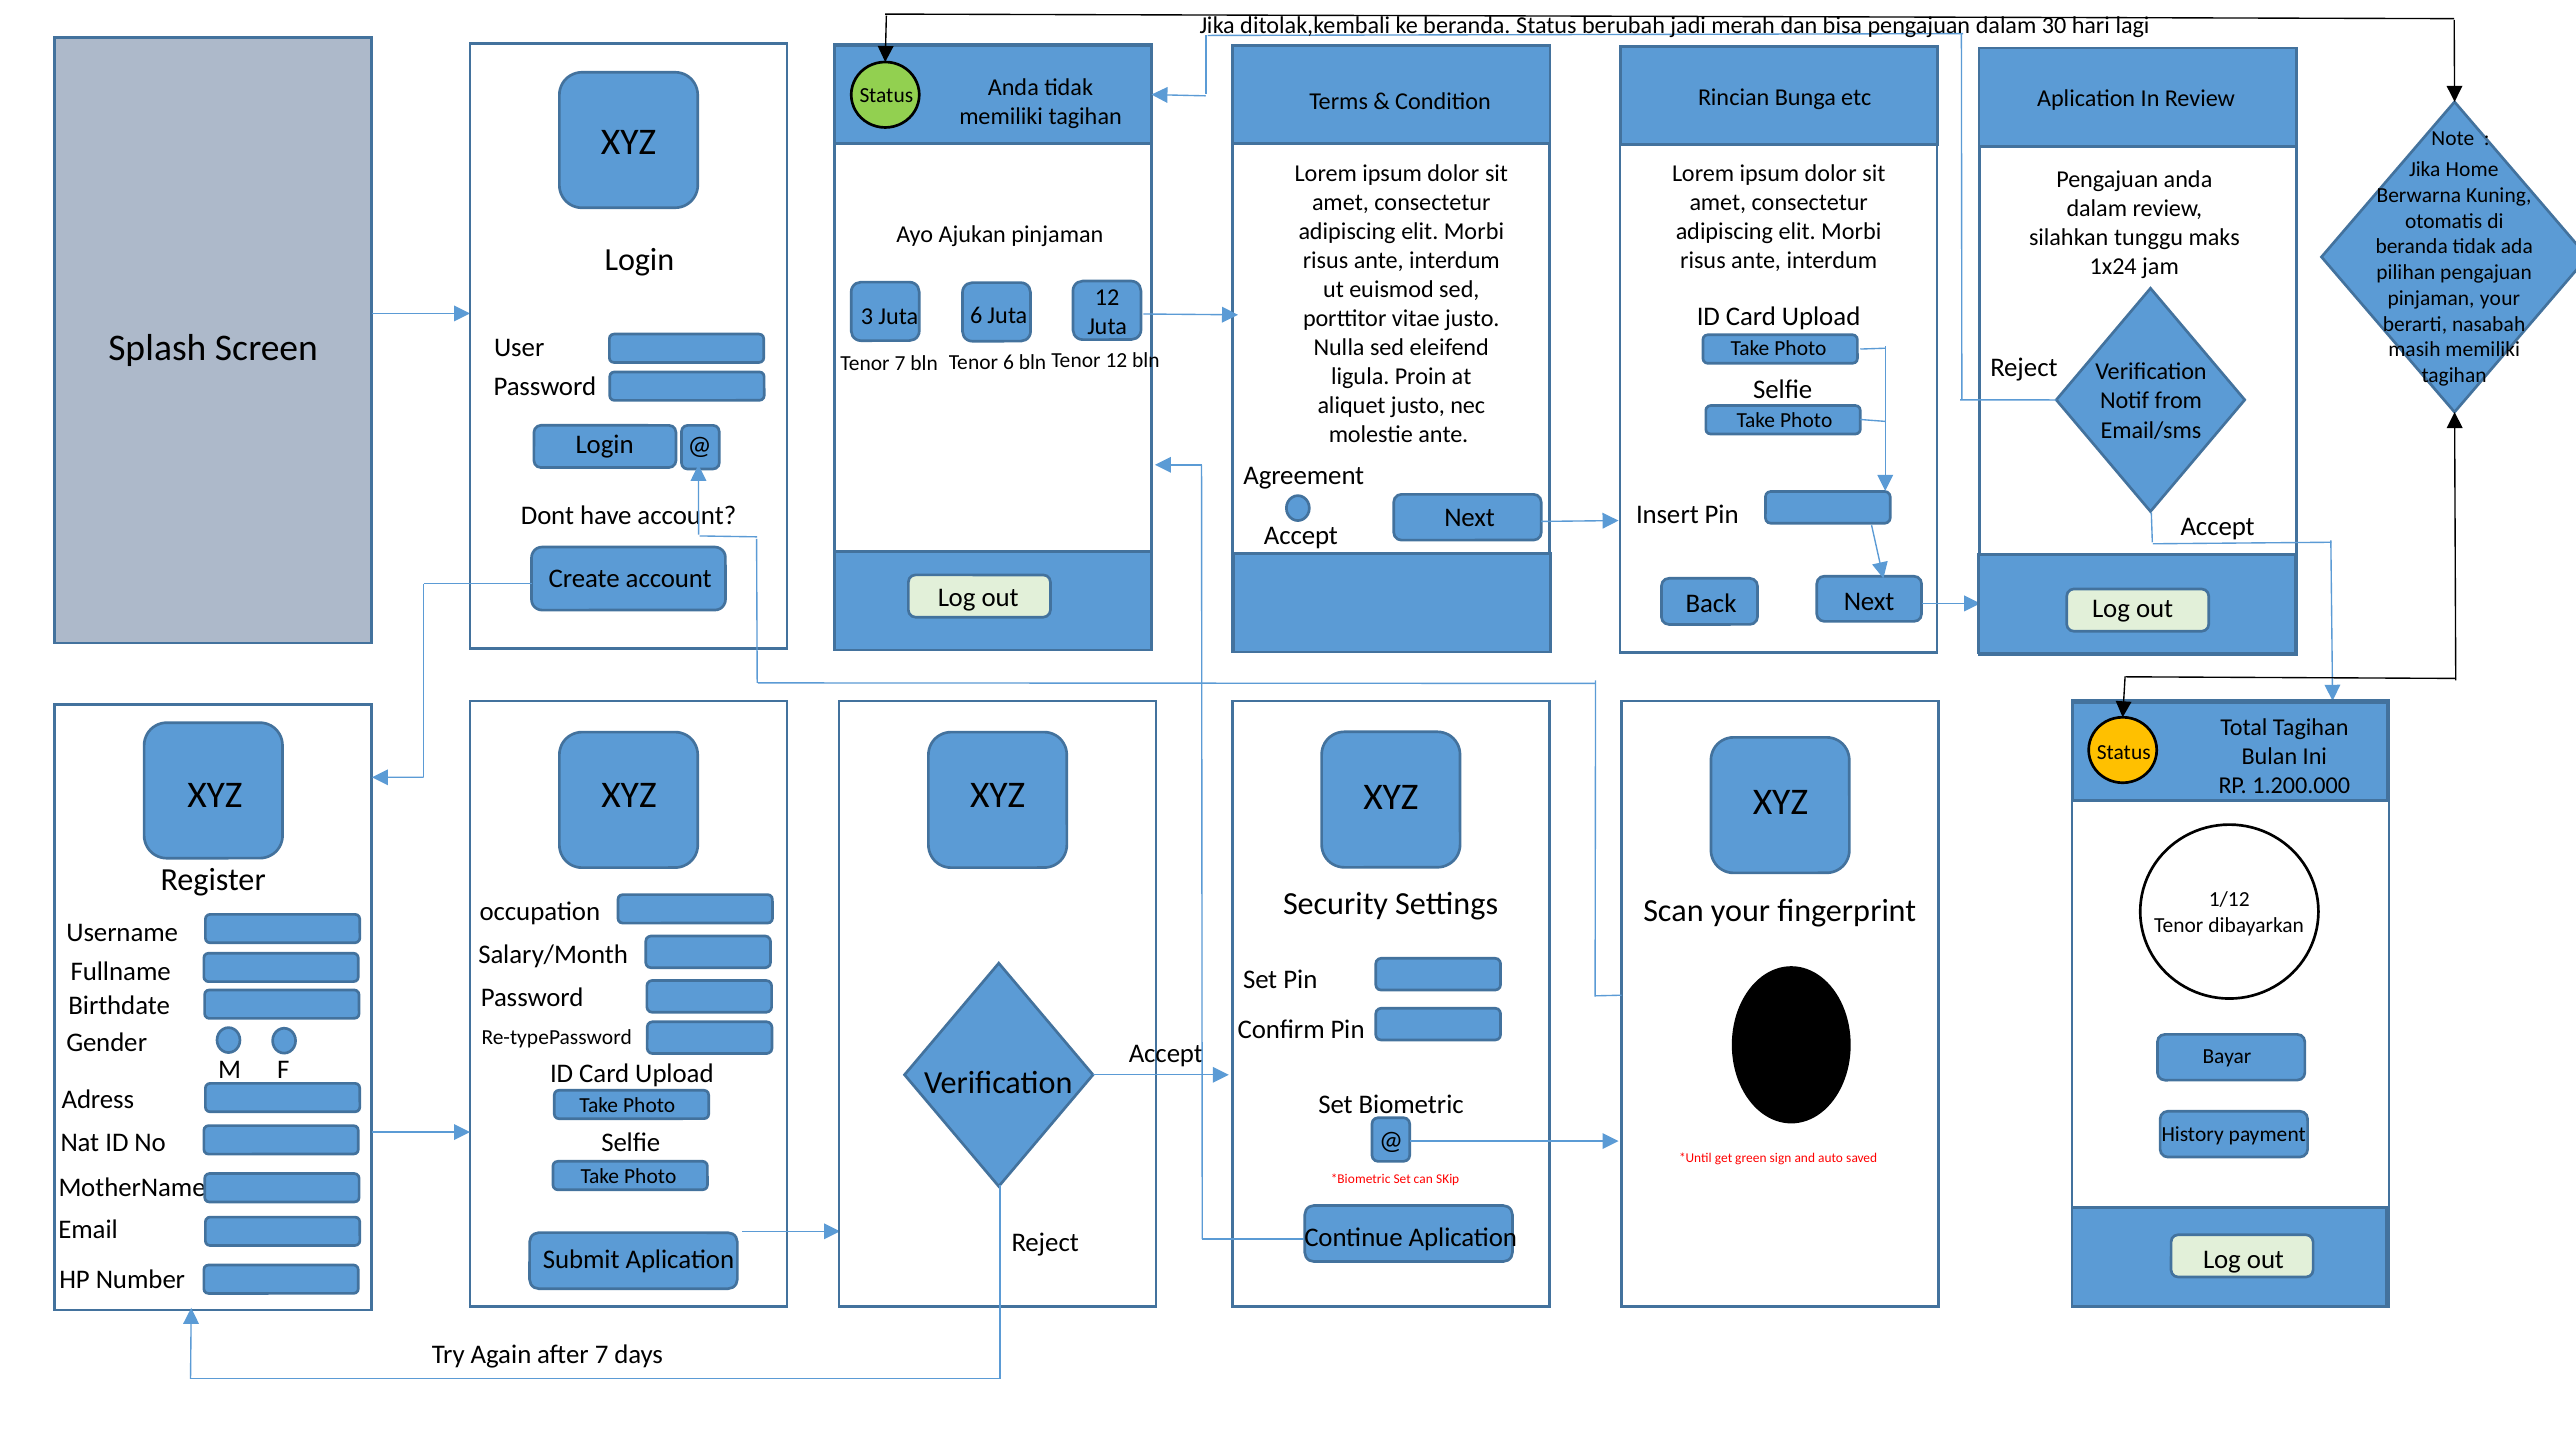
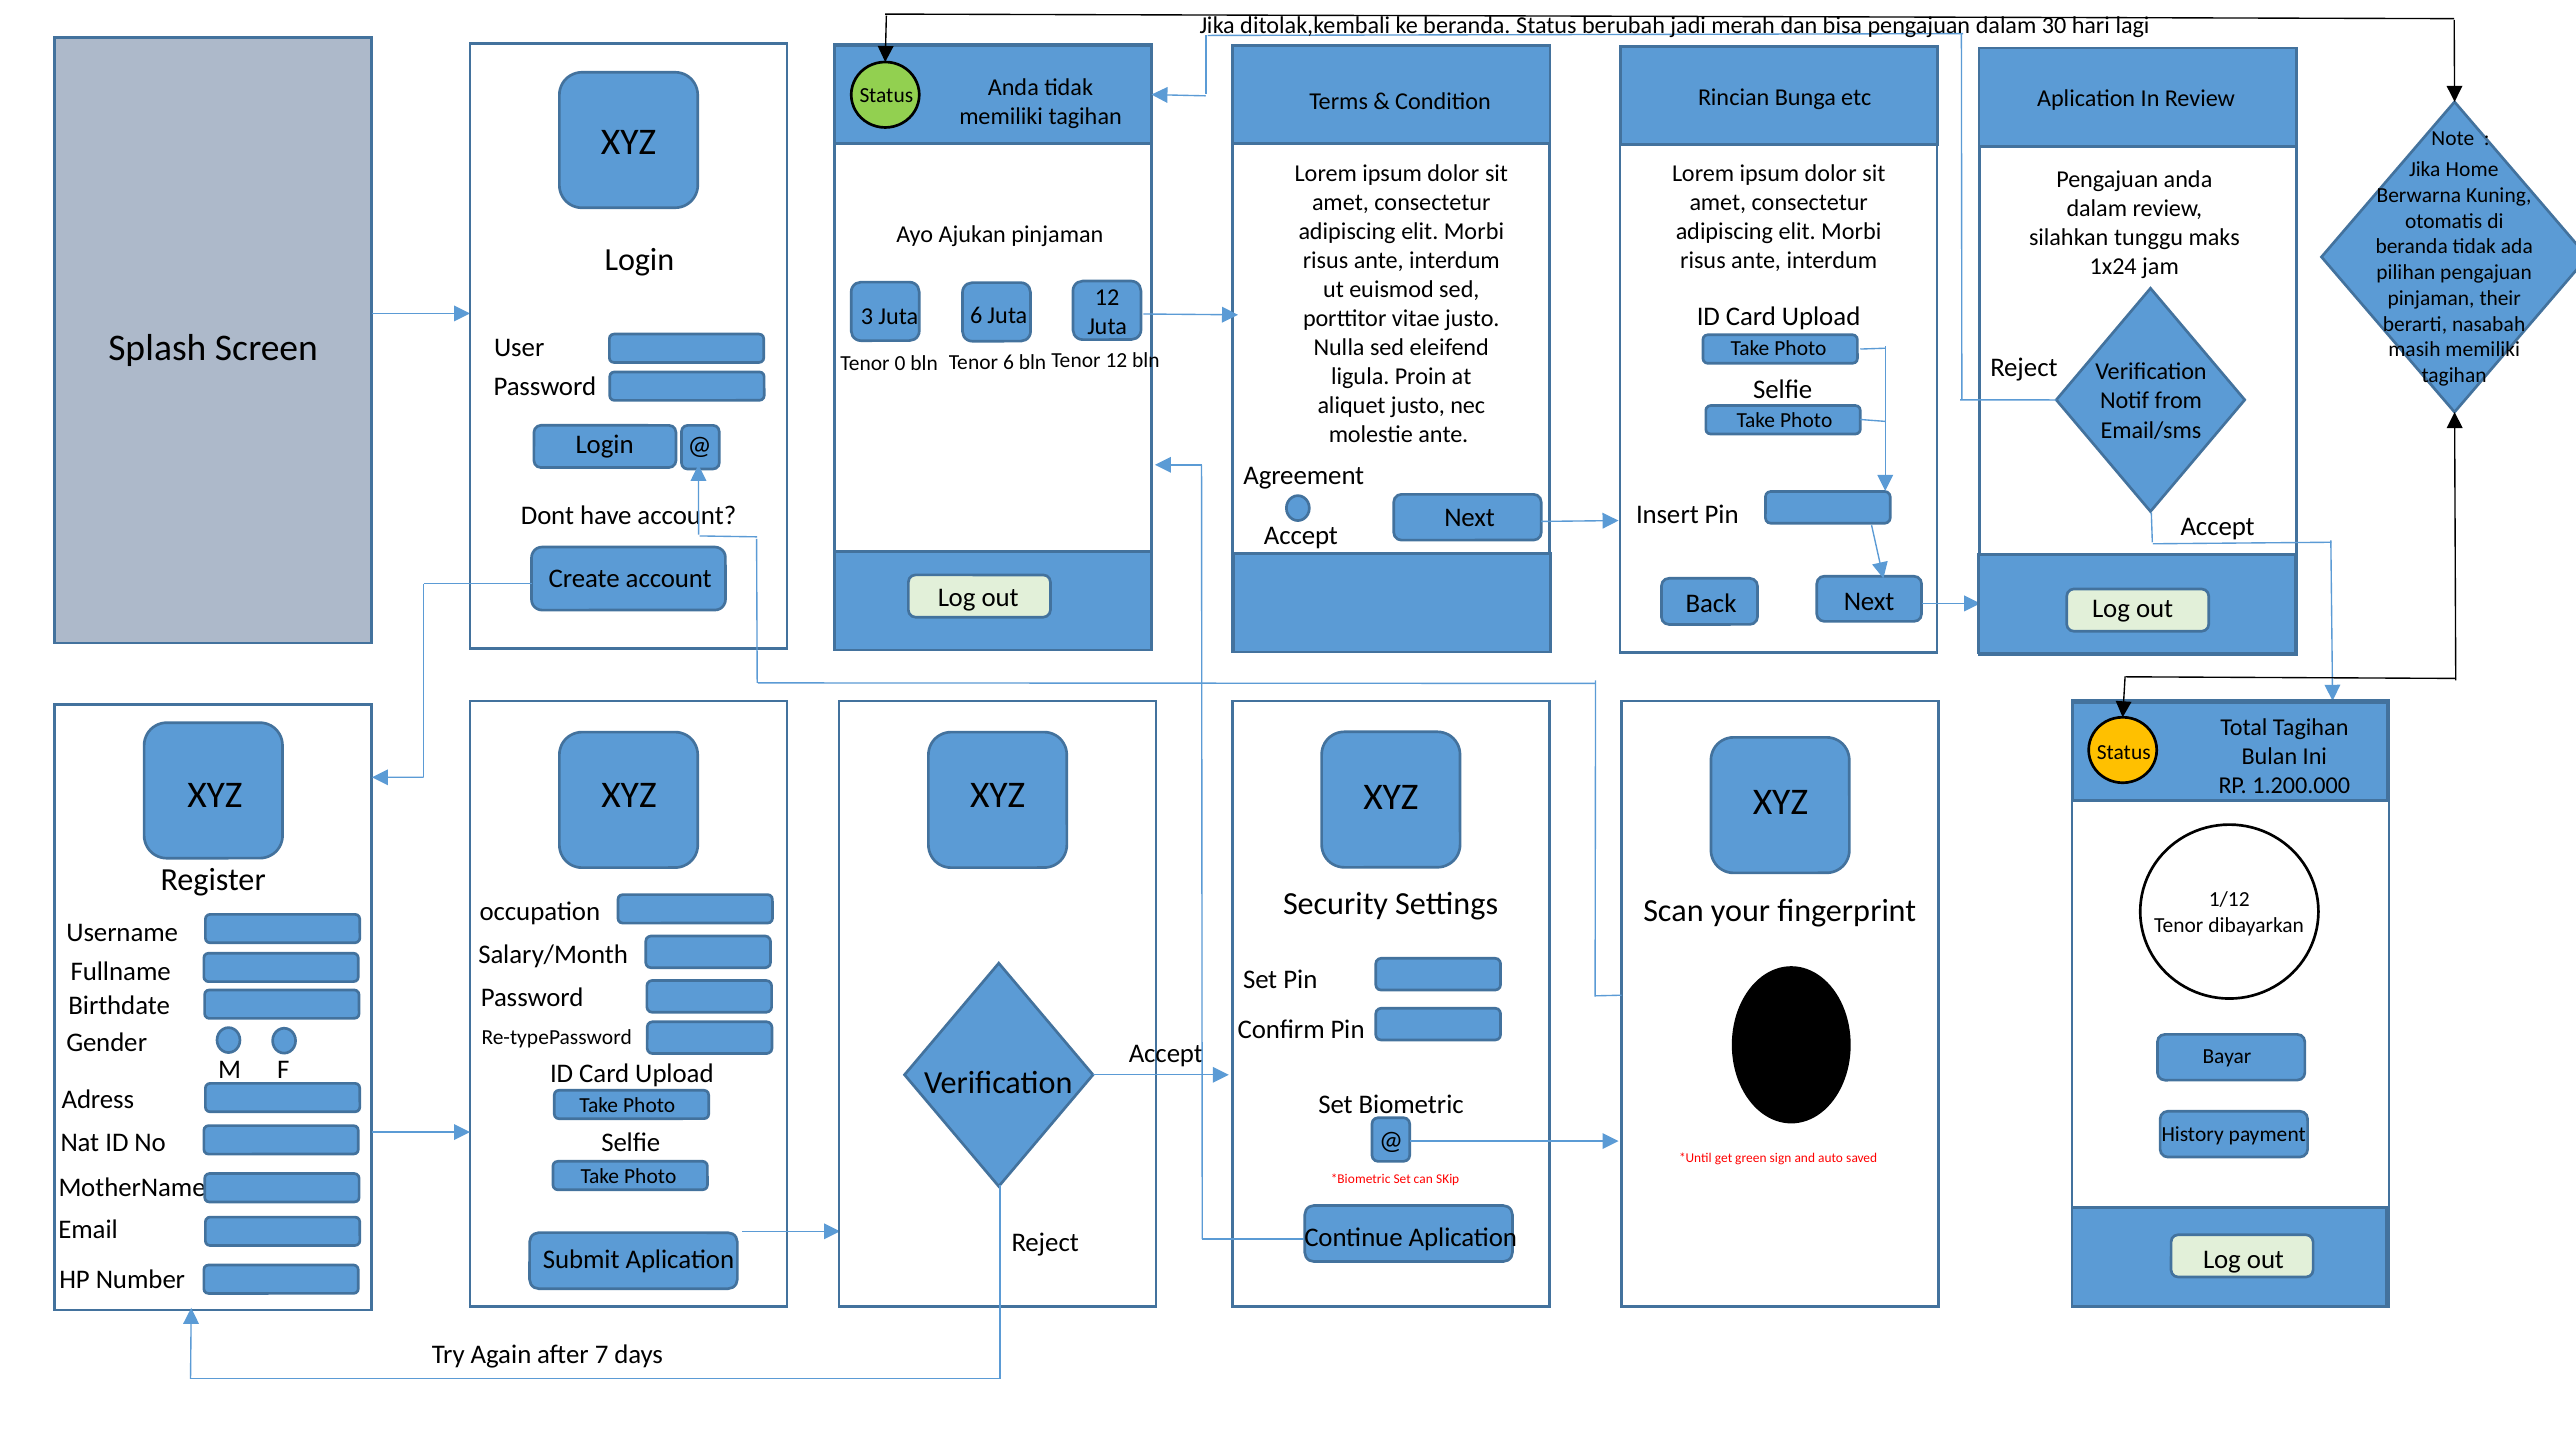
pinjaman your: your -> their (2500, 298)
Tenor 7: 7 -> 0 (900, 364)
